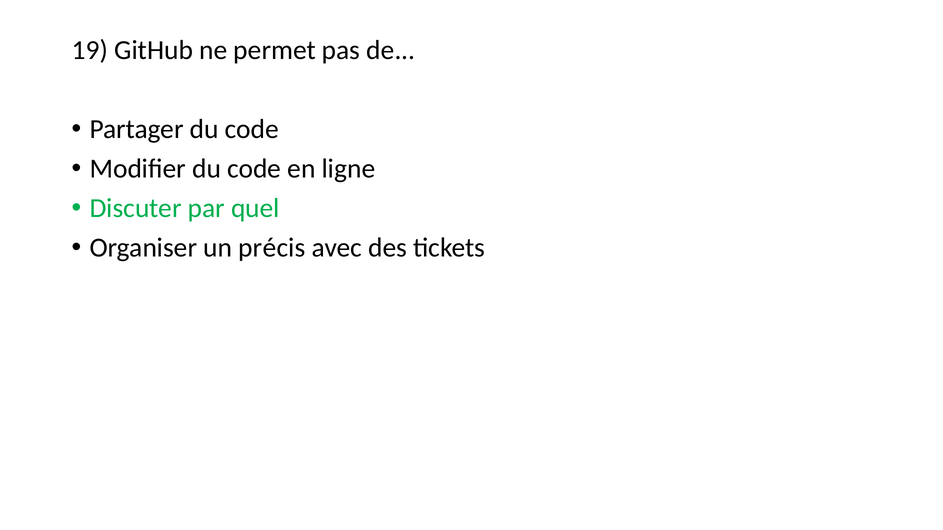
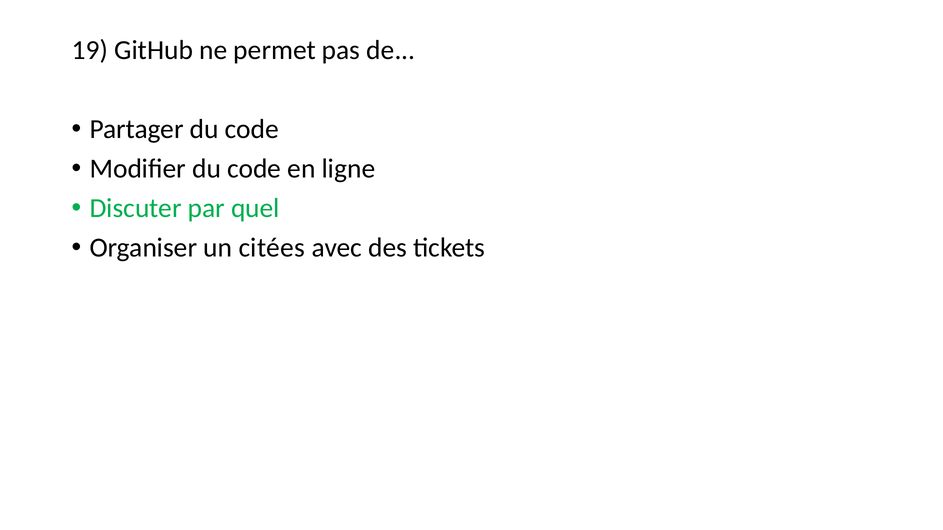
précis: précis -> citées (272, 248)
